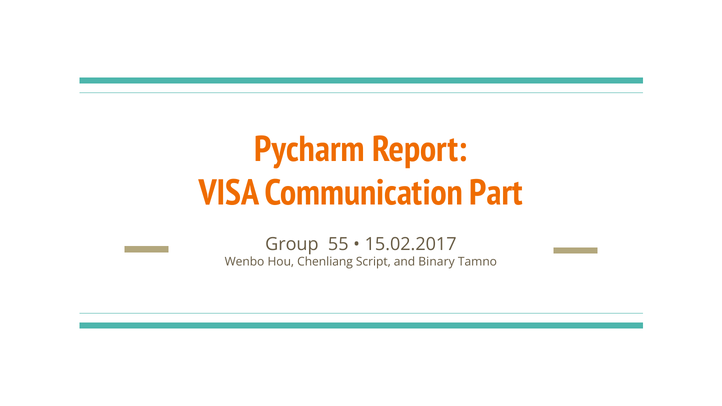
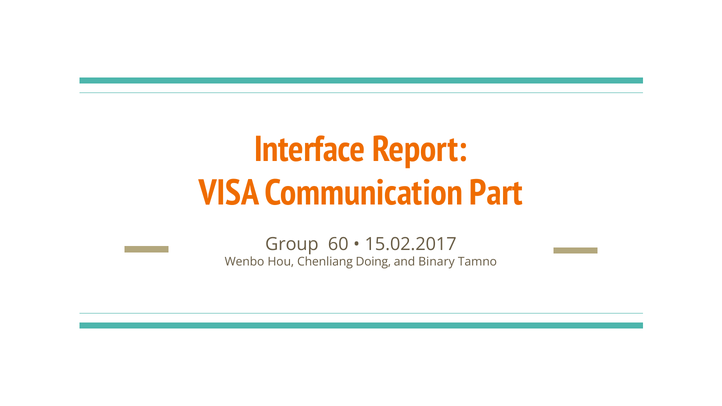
Pycharm: Pycharm -> Interface (310, 149)
55: 55 -> 60 (338, 244)
Script: Script -> Doing (373, 262)
